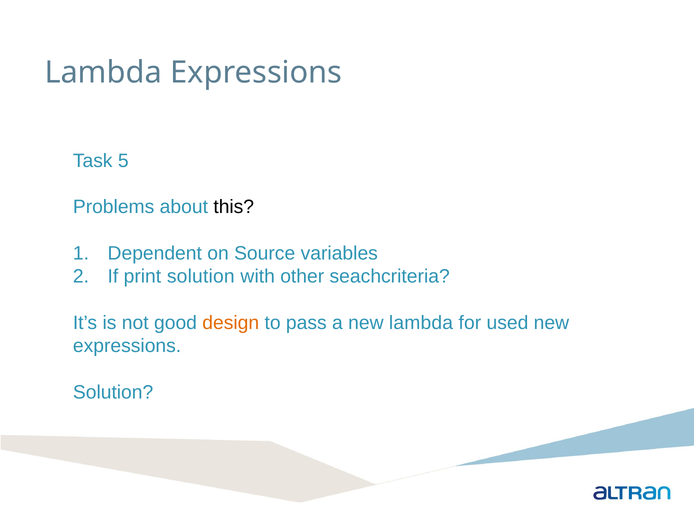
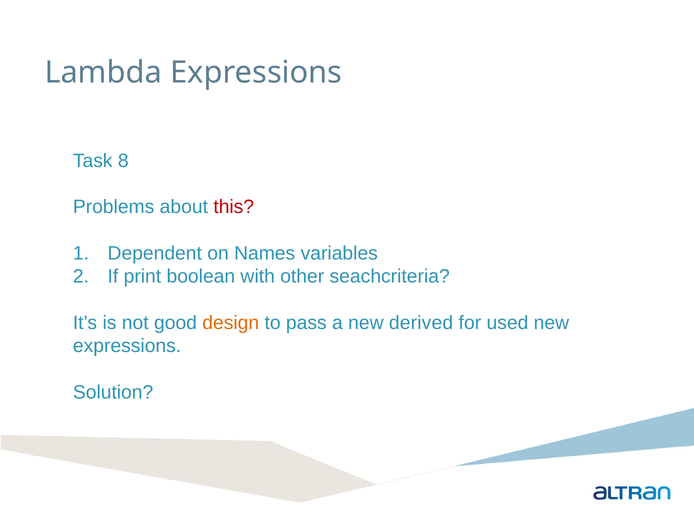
5: 5 -> 8 (123, 161)
this colour: black -> red (234, 207)
Source: Source -> Names (265, 253)
print solution: solution -> boolean (201, 276)
new lambda: lambda -> derived (421, 323)
